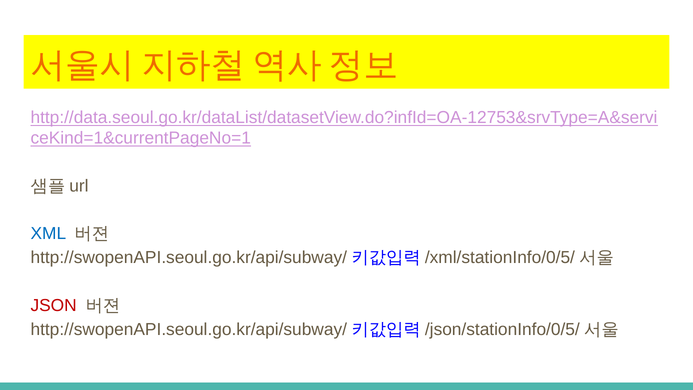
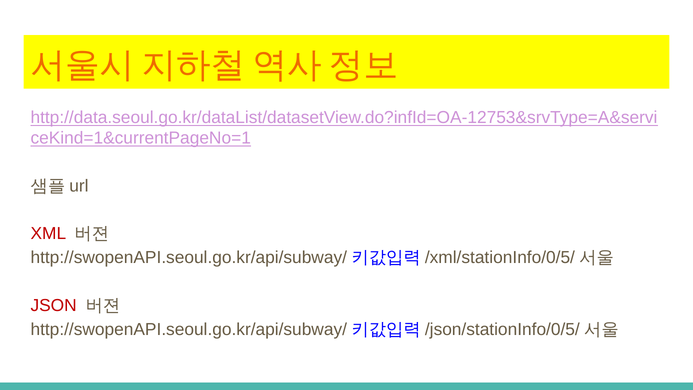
XML colour: blue -> red (48, 234)
